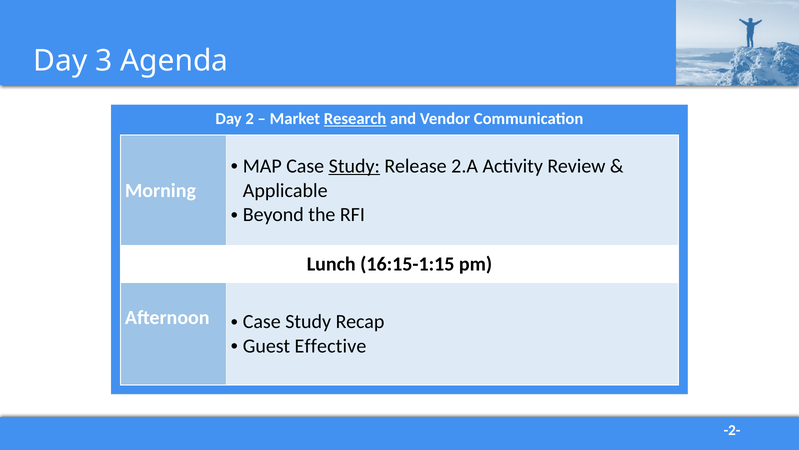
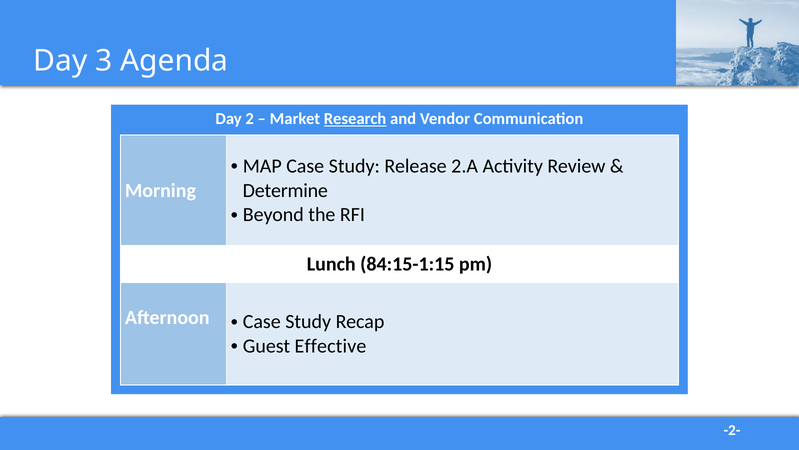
Study underline: present -> none (354, 166)
Applicable: Applicable -> Determine (285, 190)
16:15-1:15: 16:15-1:15 -> 84:15-1:15 (407, 264)
